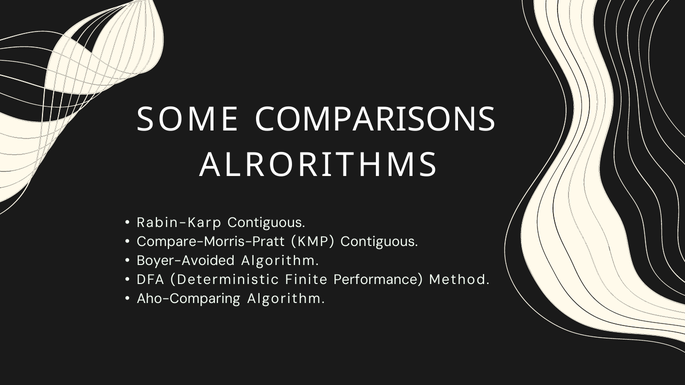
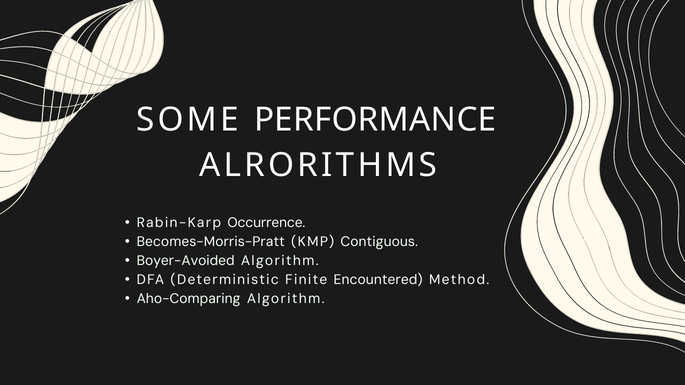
COMPARISONS: COMPARISONS -> PERFORMANCE (375, 120)
Rabin-Karp Contiguous: Contiguous -> Occurrence (266, 223)
Compare-Morris-Pratt: Compare-Morris-Pratt -> Becomes-Morris-Pratt (211, 242)
Performance: Performance -> Encountered (378, 280)
